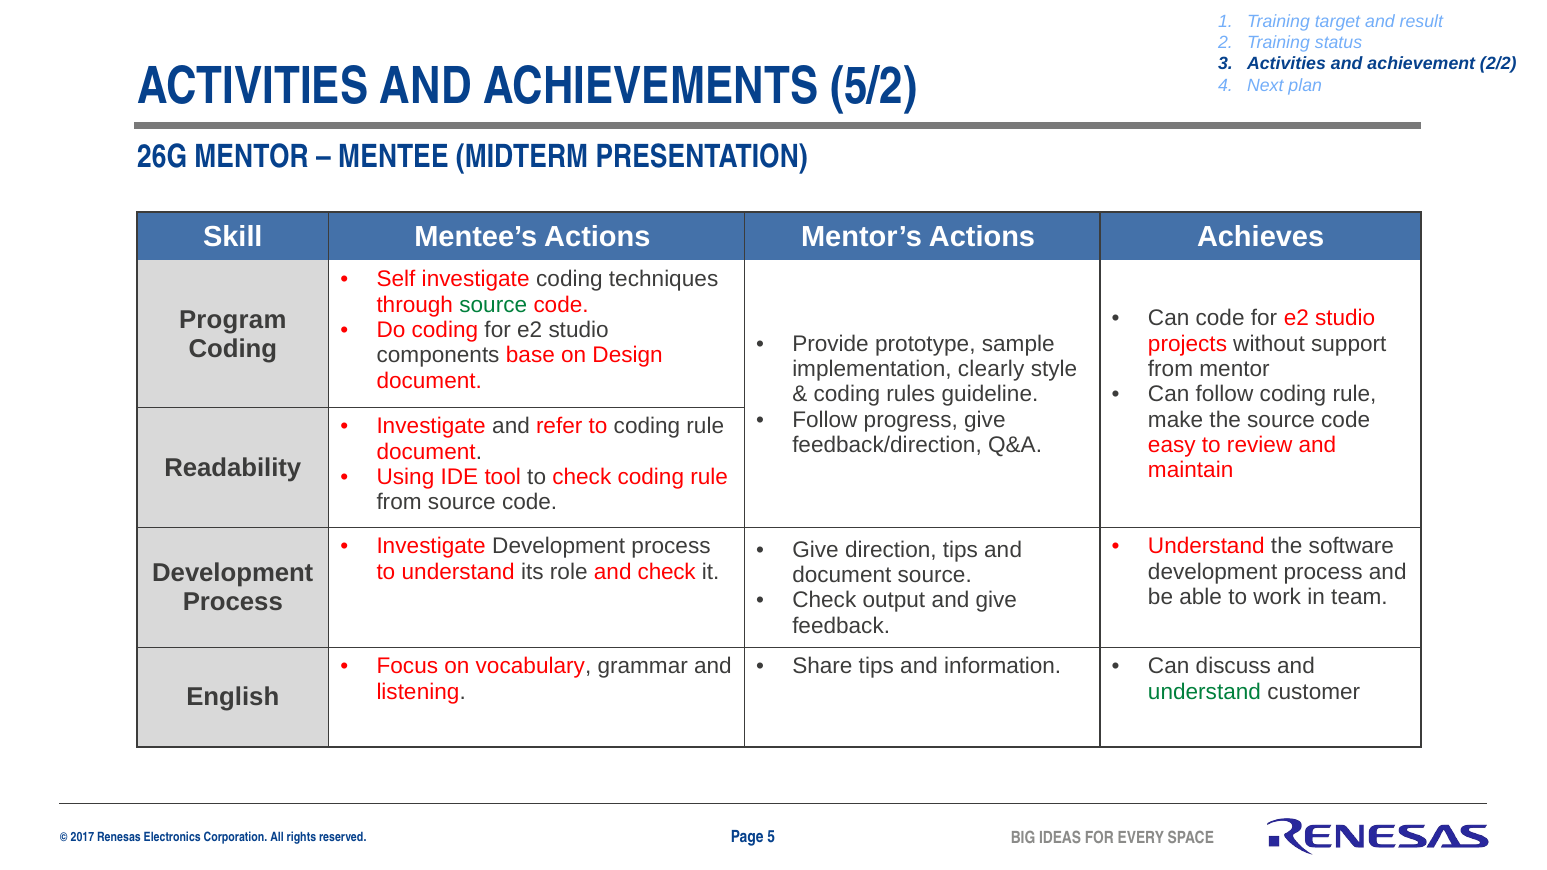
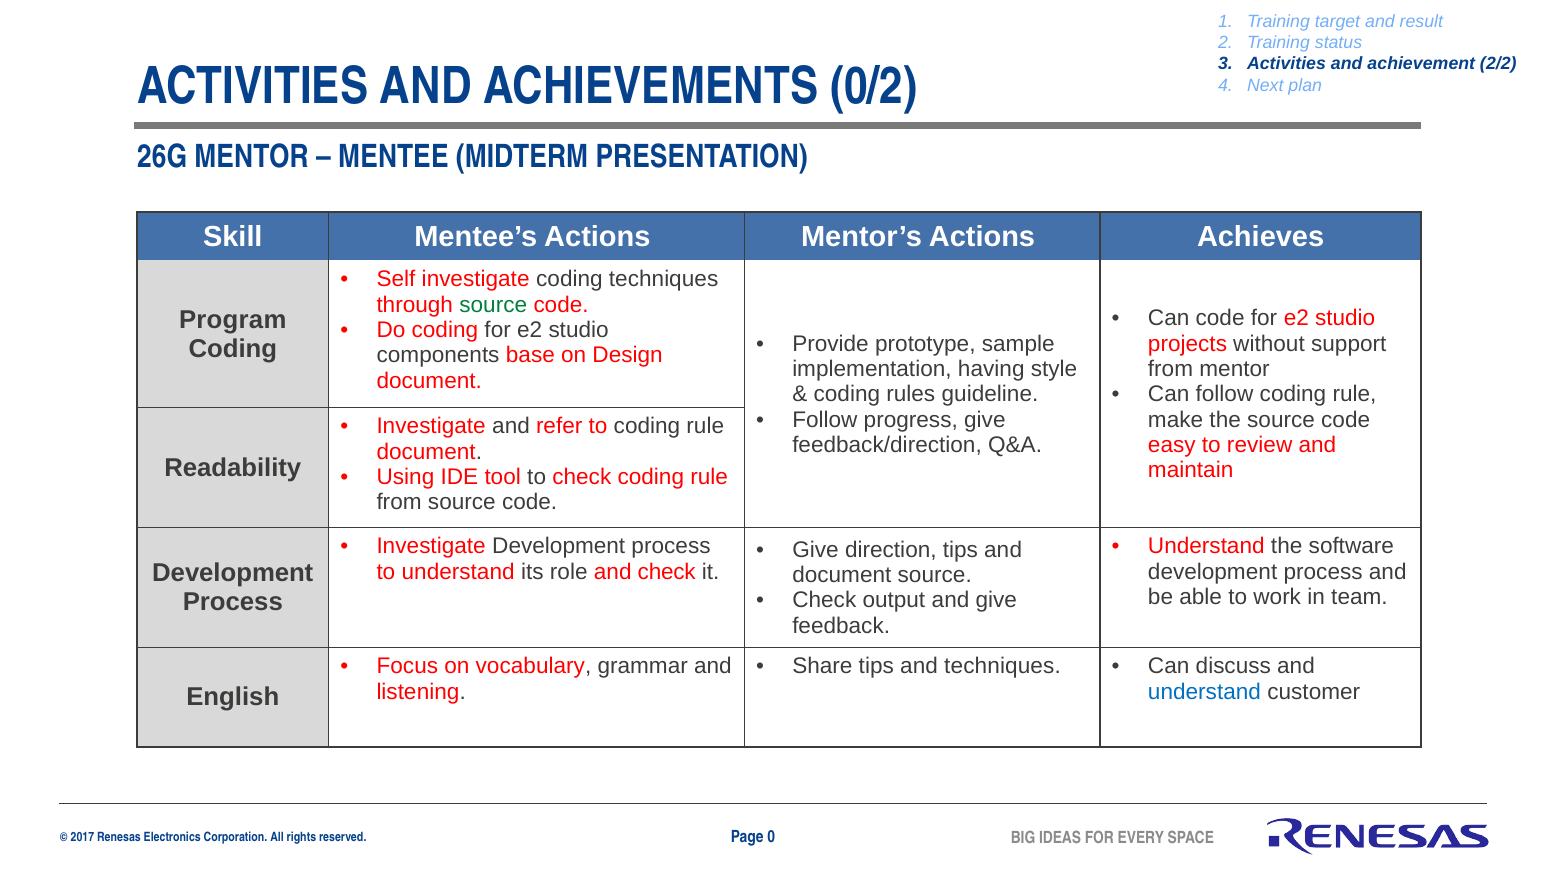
5/2: 5/2 -> 0/2 (874, 86)
clearly: clearly -> having (991, 369)
and information: information -> techniques (1003, 666)
understand colour: green -> blue (1204, 692)
5: 5 -> 0 (771, 838)
